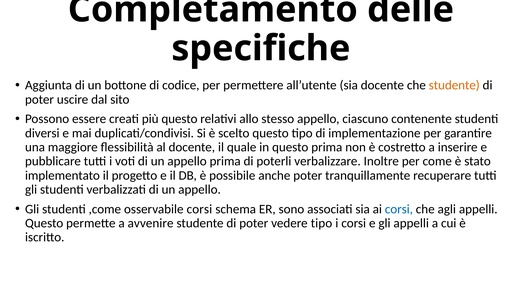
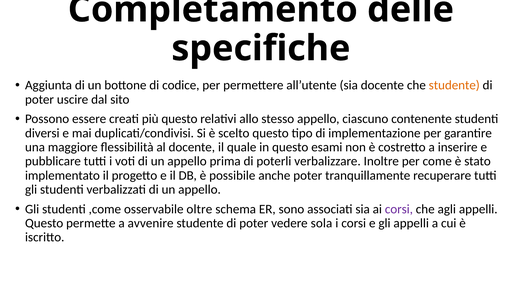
questo prima: prima -> esami (327, 147)
osservabile corsi: corsi -> oltre (199, 209)
corsi colour: blue -> purple (399, 209)
vedere tipo: tipo -> sola (321, 223)
